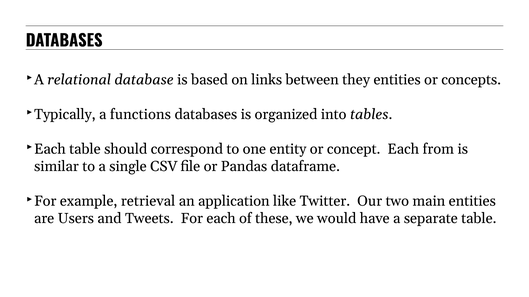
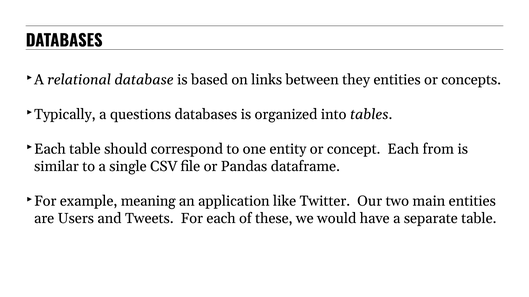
functions: functions -> questions (141, 114)
retrieval: retrieval -> meaning (148, 201)
